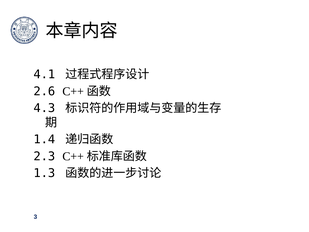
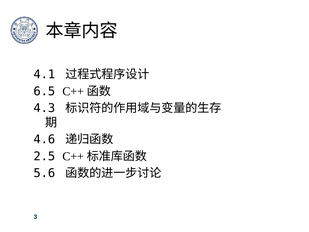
2.6: 2.6 -> 6.5 (44, 91)
1.4: 1.4 -> 4.6 (44, 139)
2.3: 2.3 -> 2.5 (44, 156)
1.3: 1.3 -> 5.6 (44, 173)
